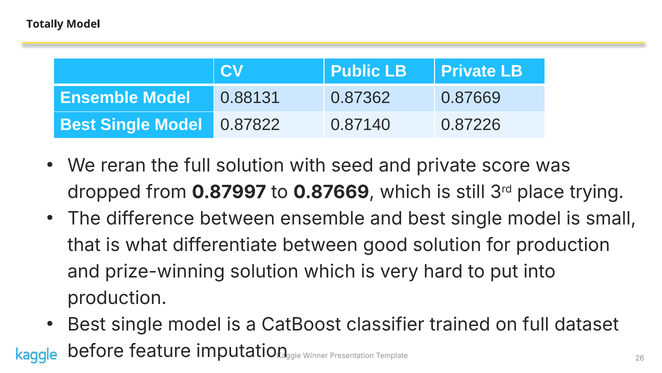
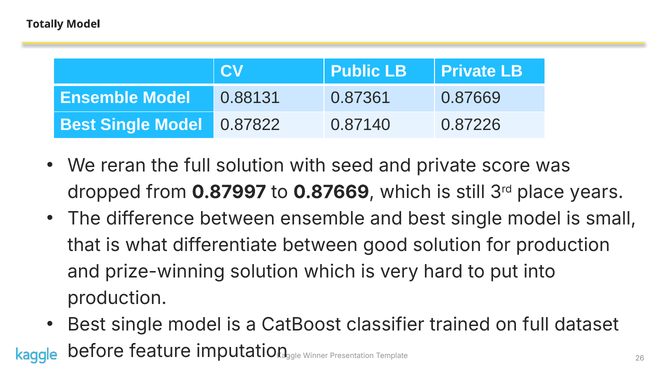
0.87362: 0.87362 -> 0.87361 (361, 98)
trying: trying -> years (597, 192)
